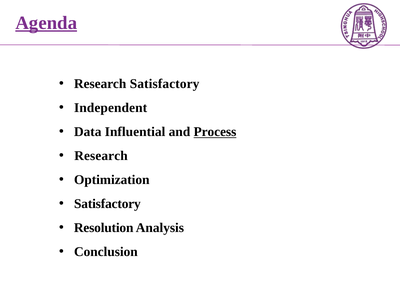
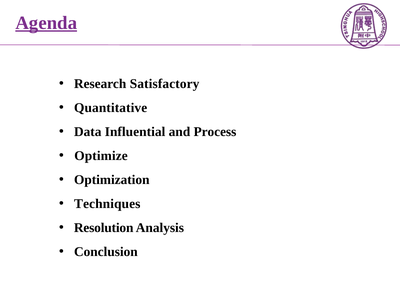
Independent: Independent -> Quantitative (111, 108)
Process underline: present -> none (215, 132)
Research: Research -> Optimize (101, 156)
Satisfactory: Satisfactory -> Techniques (107, 204)
